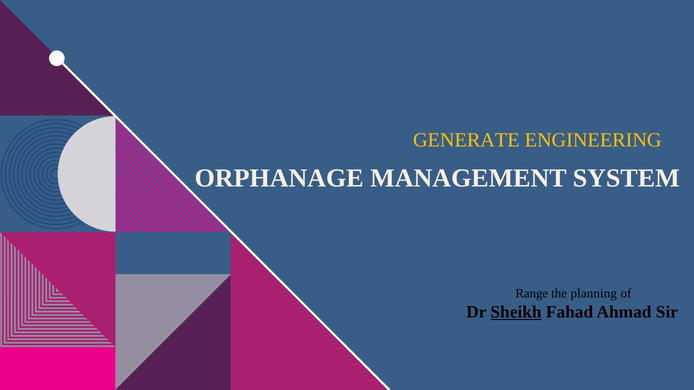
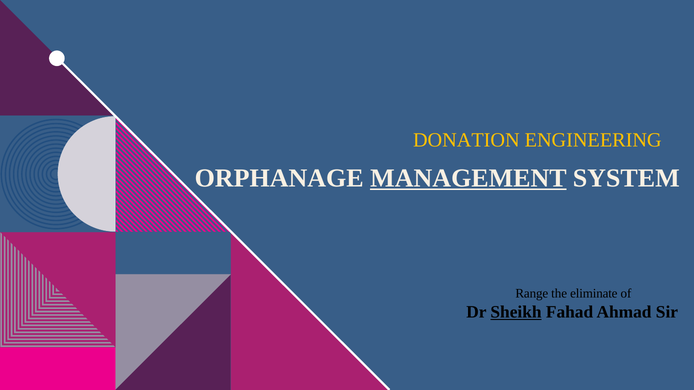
GENERATE: GENERATE -> DONATION (466, 140)
MANAGEMENT underline: none -> present (468, 178)
planning: planning -> eliminate (594, 294)
